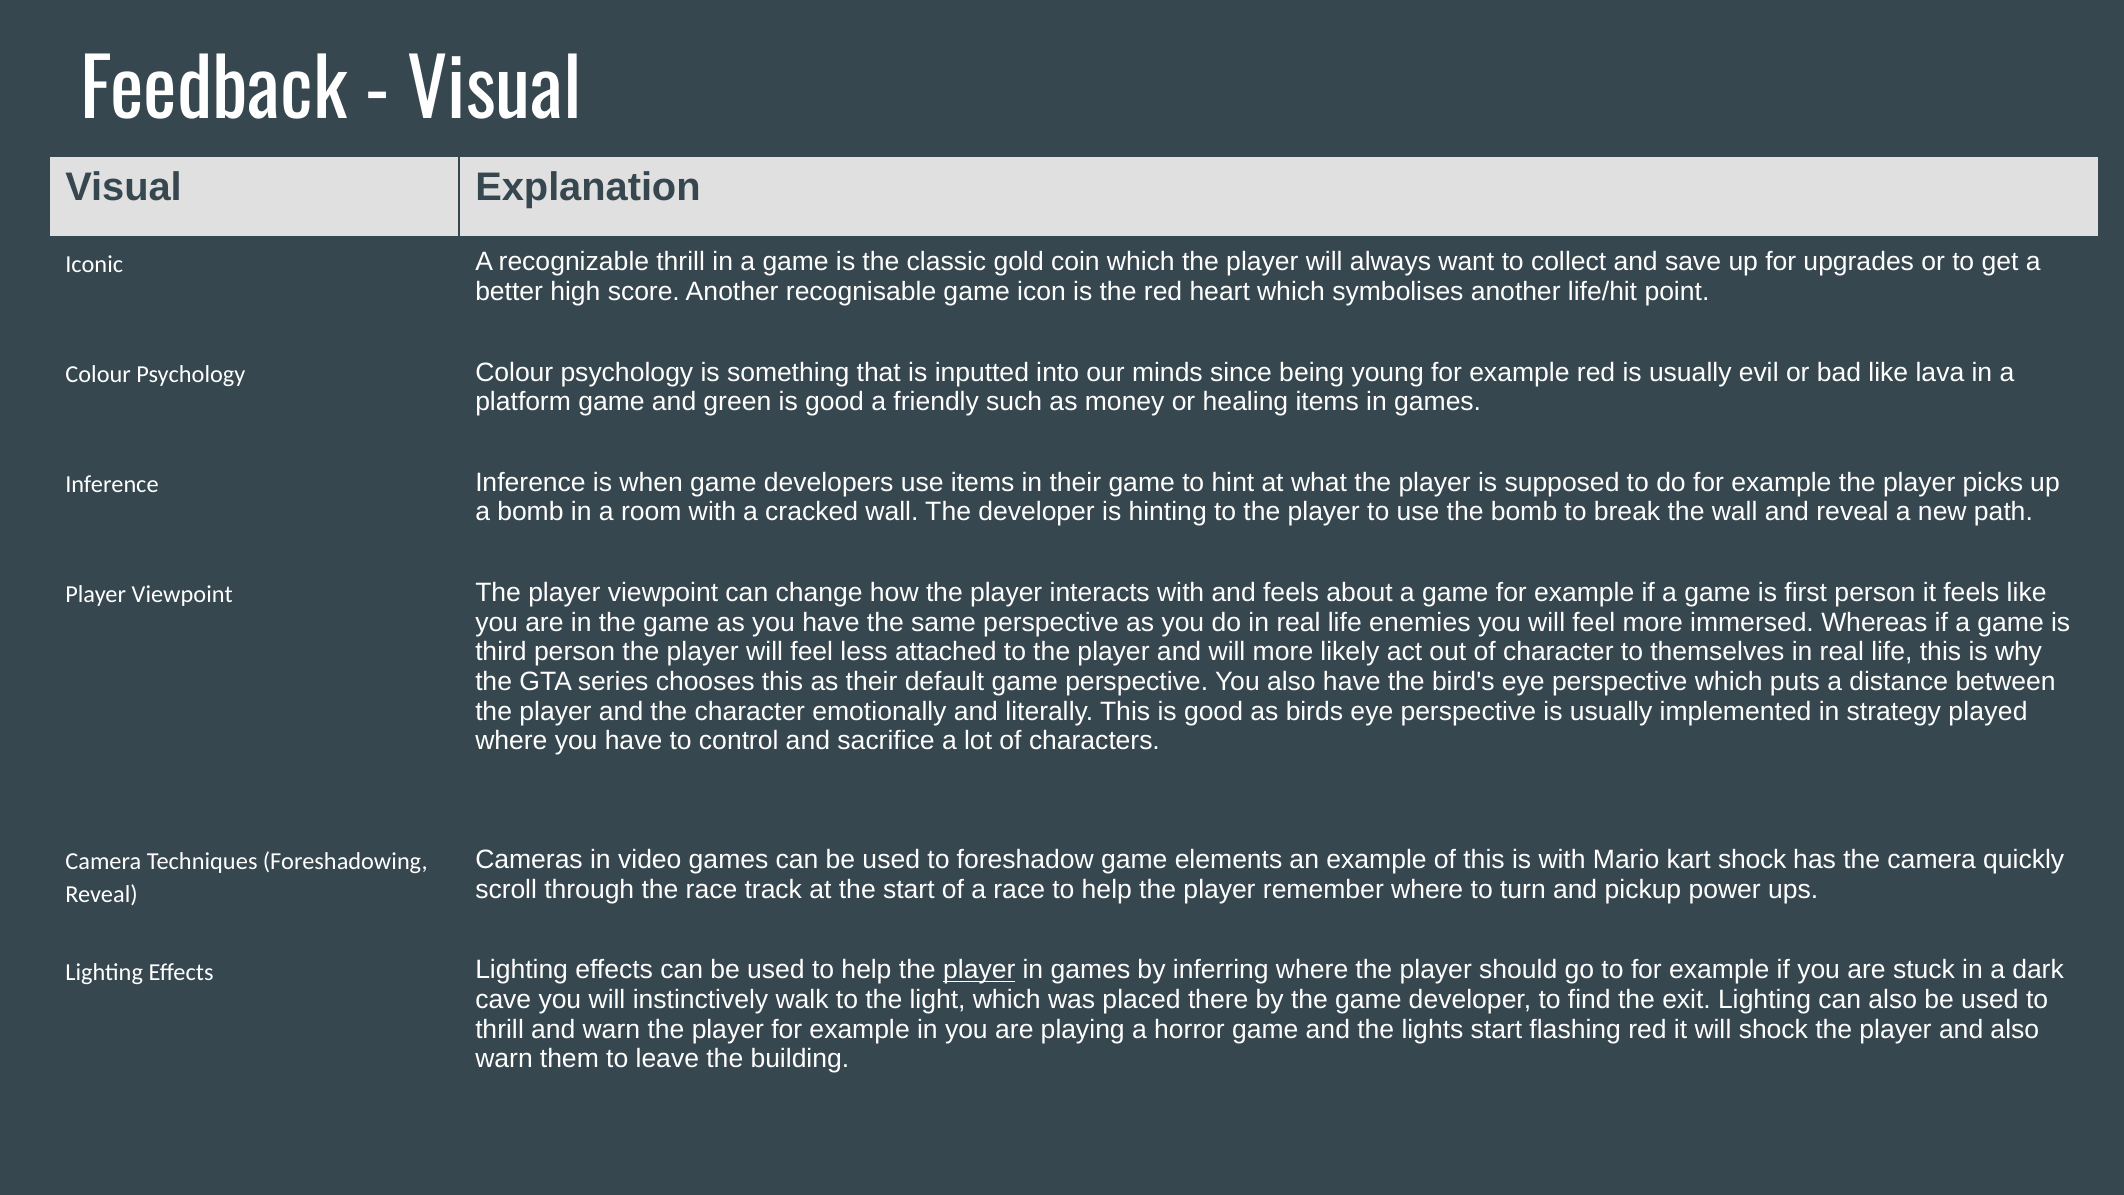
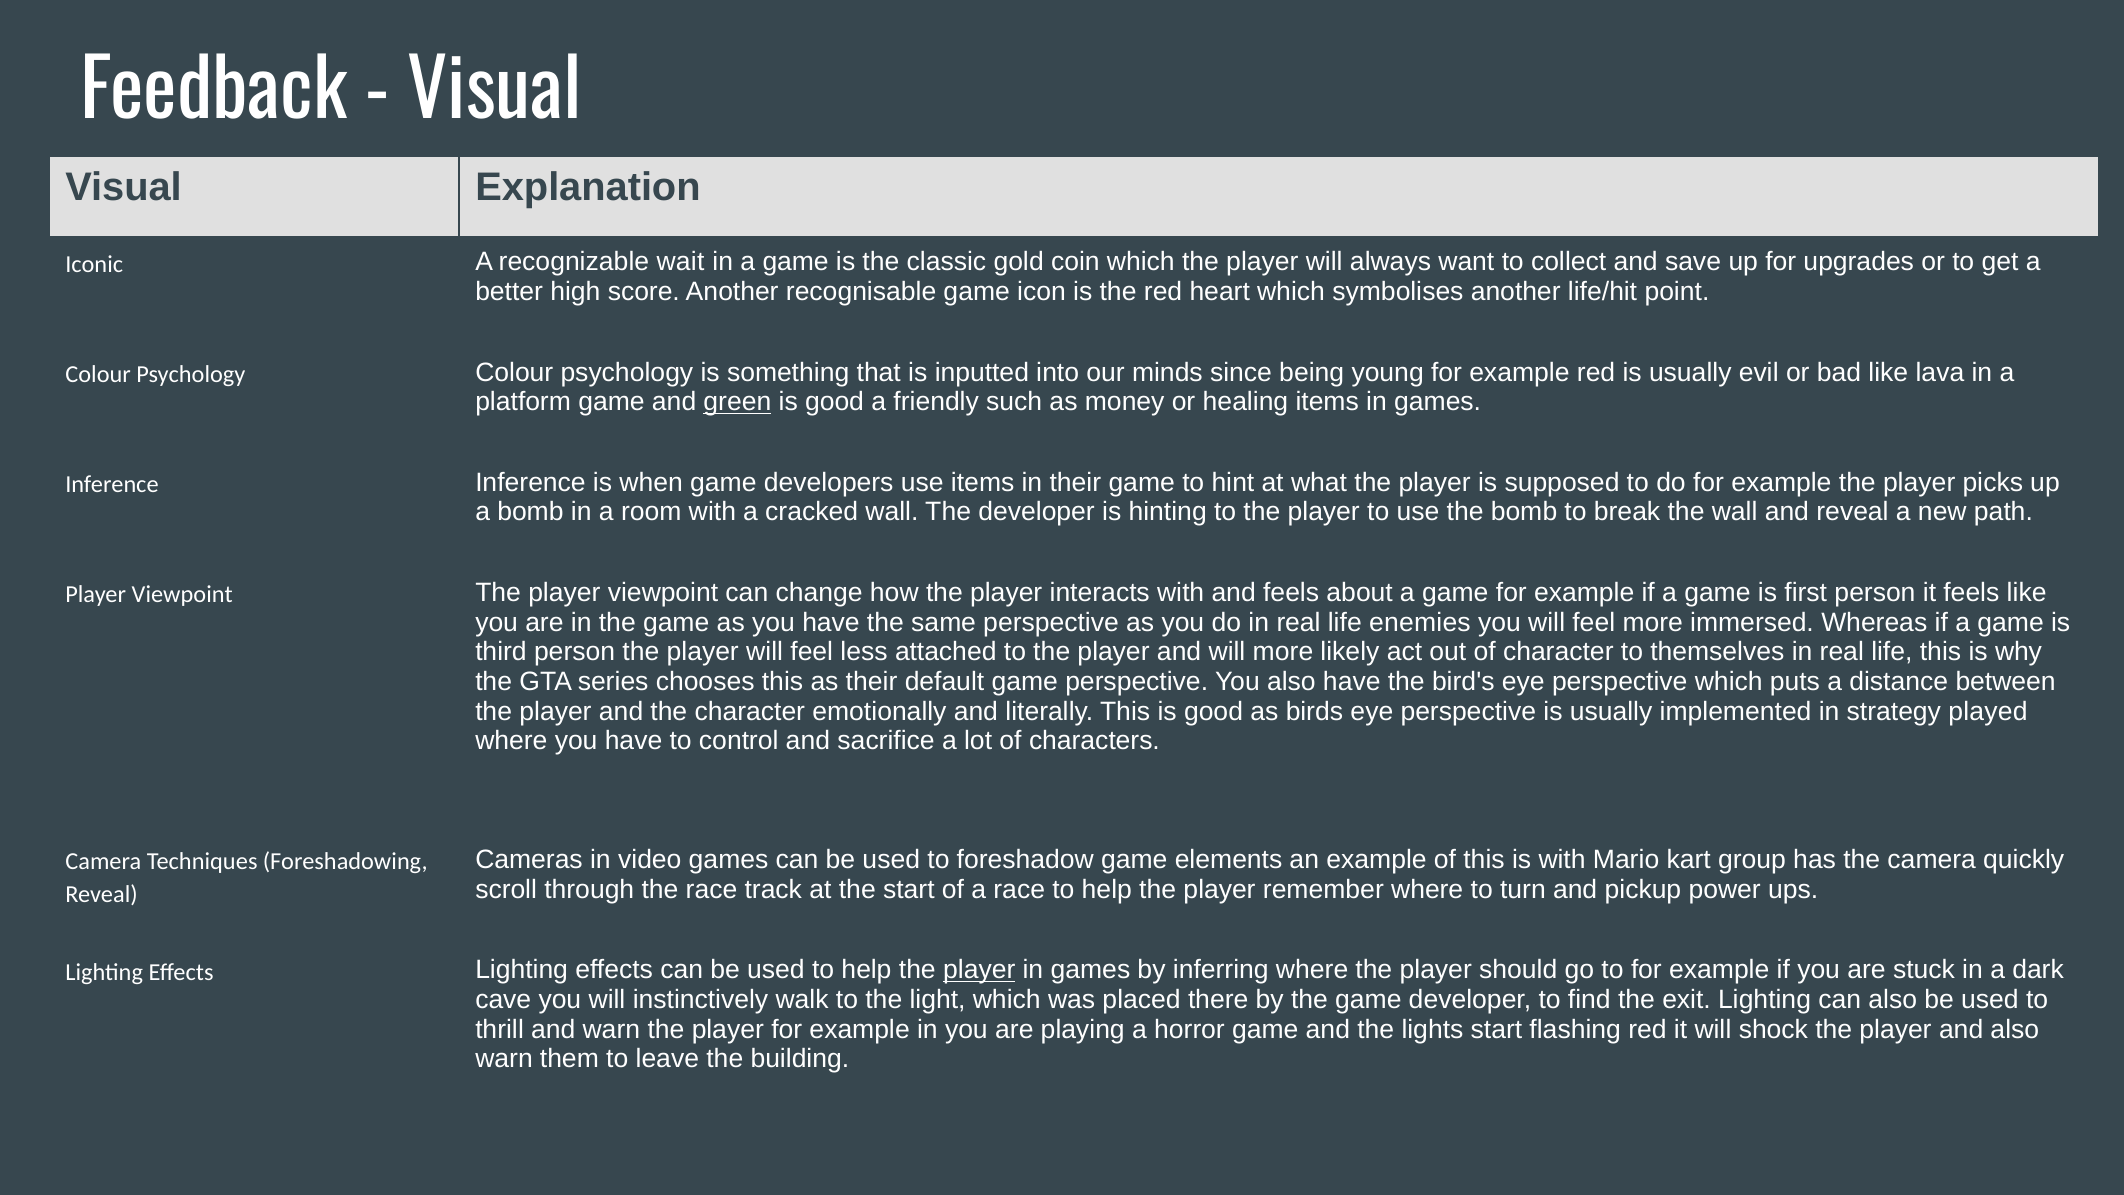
recognizable thrill: thrill -> wait (681, 262)
green underline: none -> present (737, 402)
kart shock: shock -> group (1752, 860)
